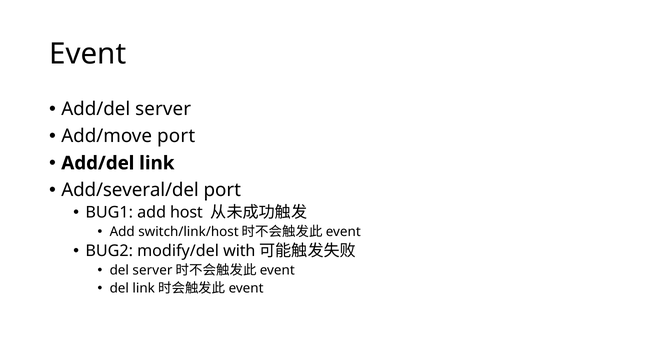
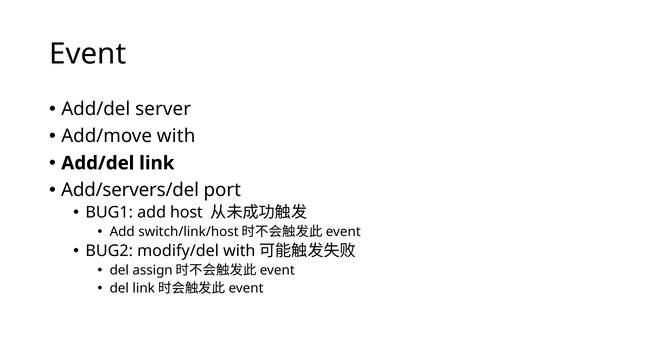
Add/move port: port -> with (176, 136)
Add/several/del: Add/several/del -> Add/servers/del (130, 190)
del server: server -> assign (153, 270)
